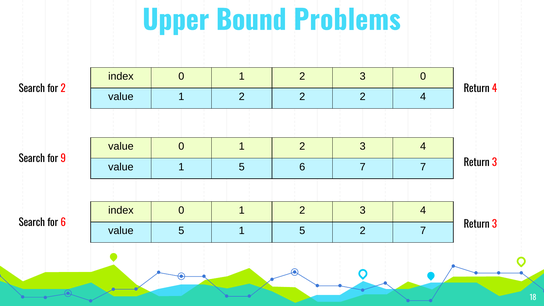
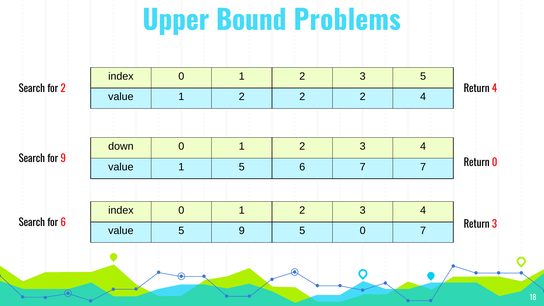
3 0: 0 -> 5 (423, 76)
value: value -> down (121, 146)
9 Return 3: 3 -> 0 (495, 163)
5 1: 1 -> 9 (242, 231)
5 2: 2 -> 0 (363, 231)
